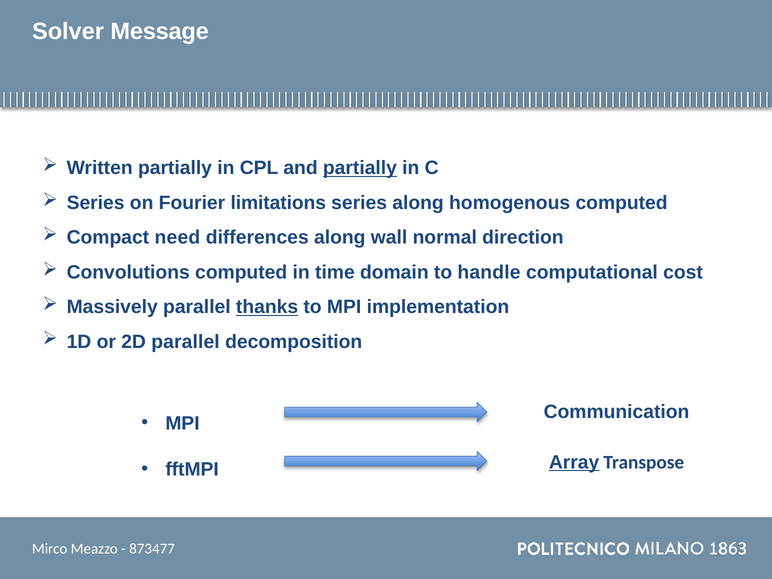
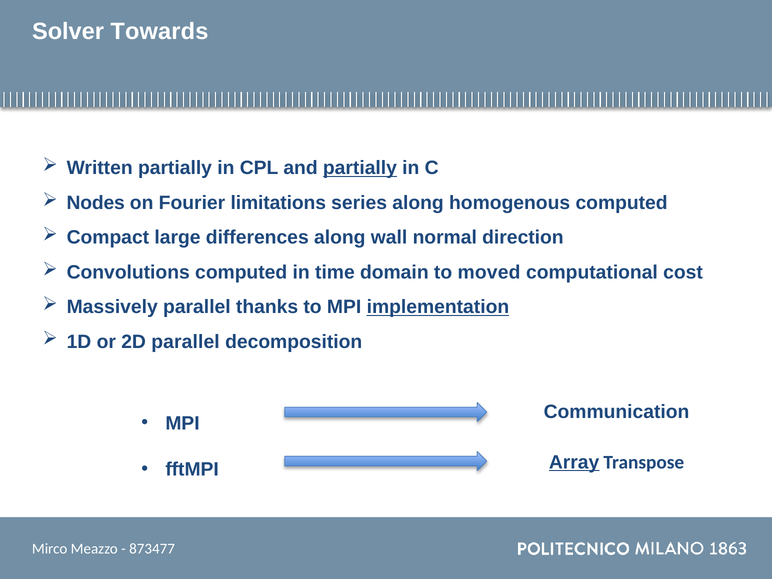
Message: Message -> Towards (159, 31)
Series: Series -> Nodes (96, 203)
need: need -> large (178, 238)
handle: handle -> moved (489, 272)
thanks underline: present -> none (267, 307)
implementation underline: none -> present (438, 307)
